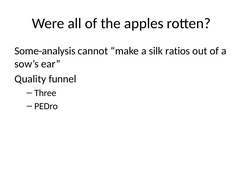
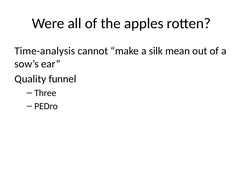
Some-analysis: Some-analysis -> Time-analysis (45, 51)
ratios: ratios -> mean (178, 51)
